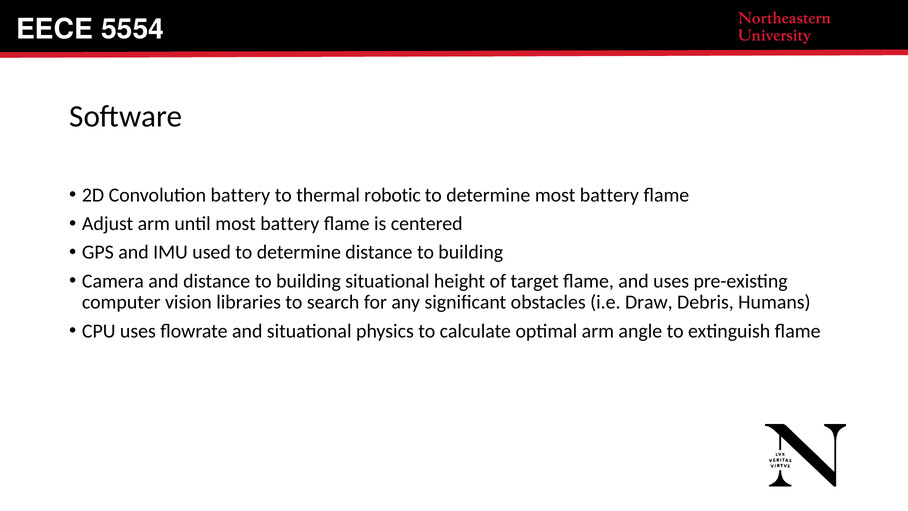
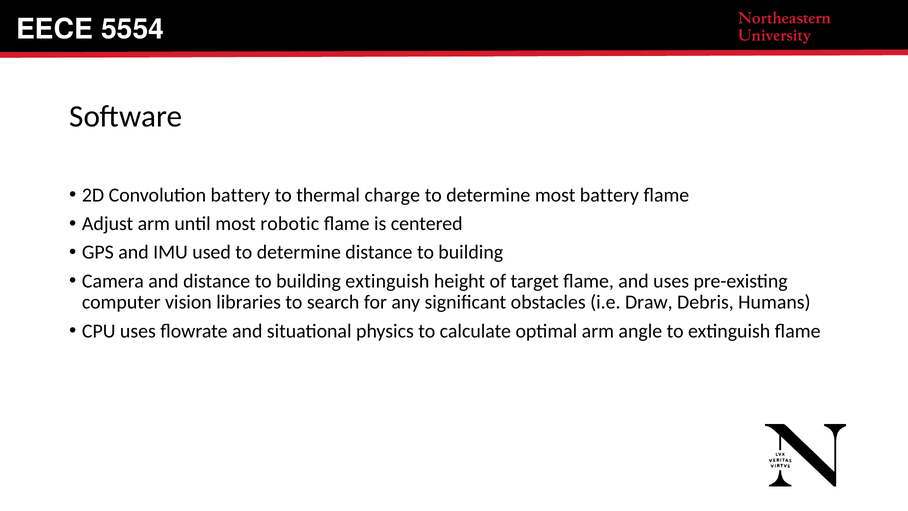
robotic: robotic -> charge (392, 195)
until most battery: battery -> robotic (290, 224)
building situational: situational -> extinguish (387, 281)
